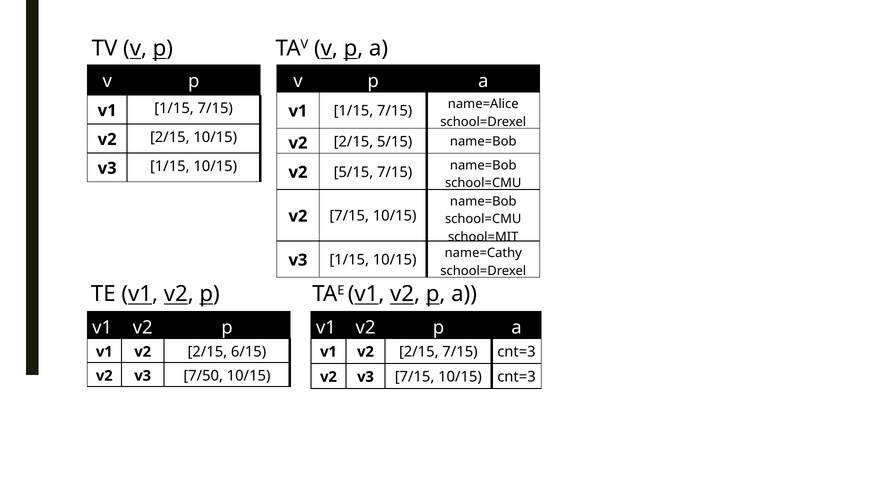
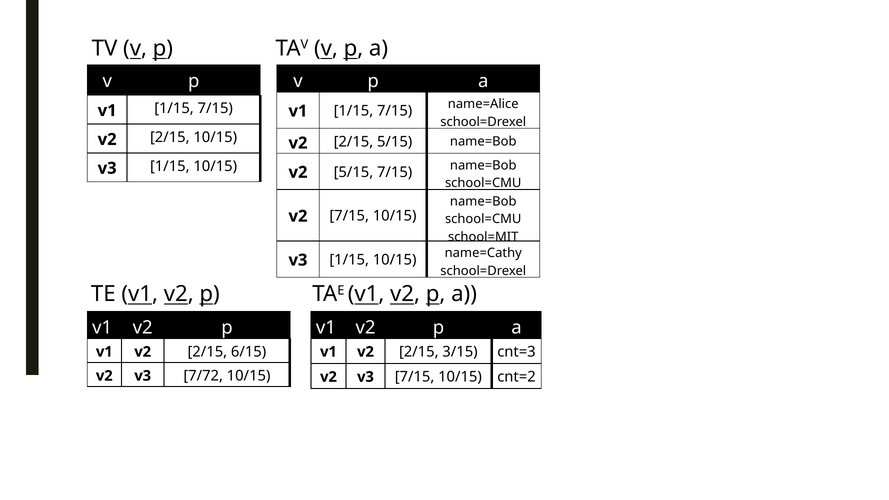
2/15 7/15: 7/15 -> 3/15 (460, 352)
7/50: 7/50 -> 7/72 (203, 376)
10/15 cnt=3: cnt=3 -> cnt=2 (517, 377)
